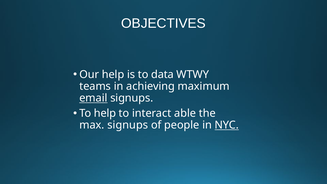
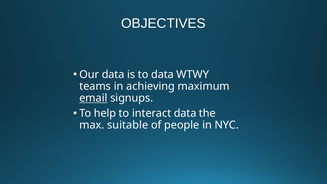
Our help: help -> data (113, 75)
interact able: able -> data (185, 113)
max signups: signups -> suitable (128, 125)
NYC underline: present -> none (227, 125)
